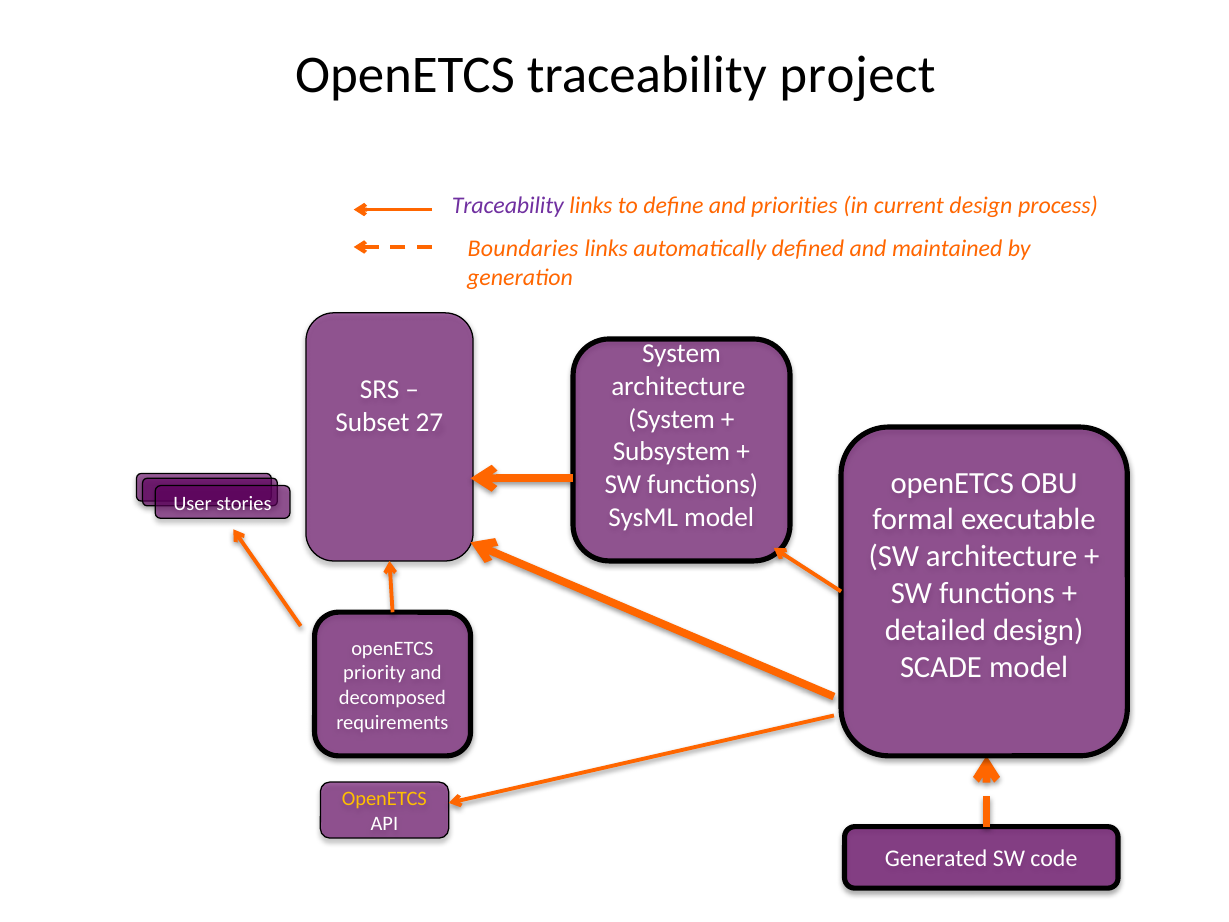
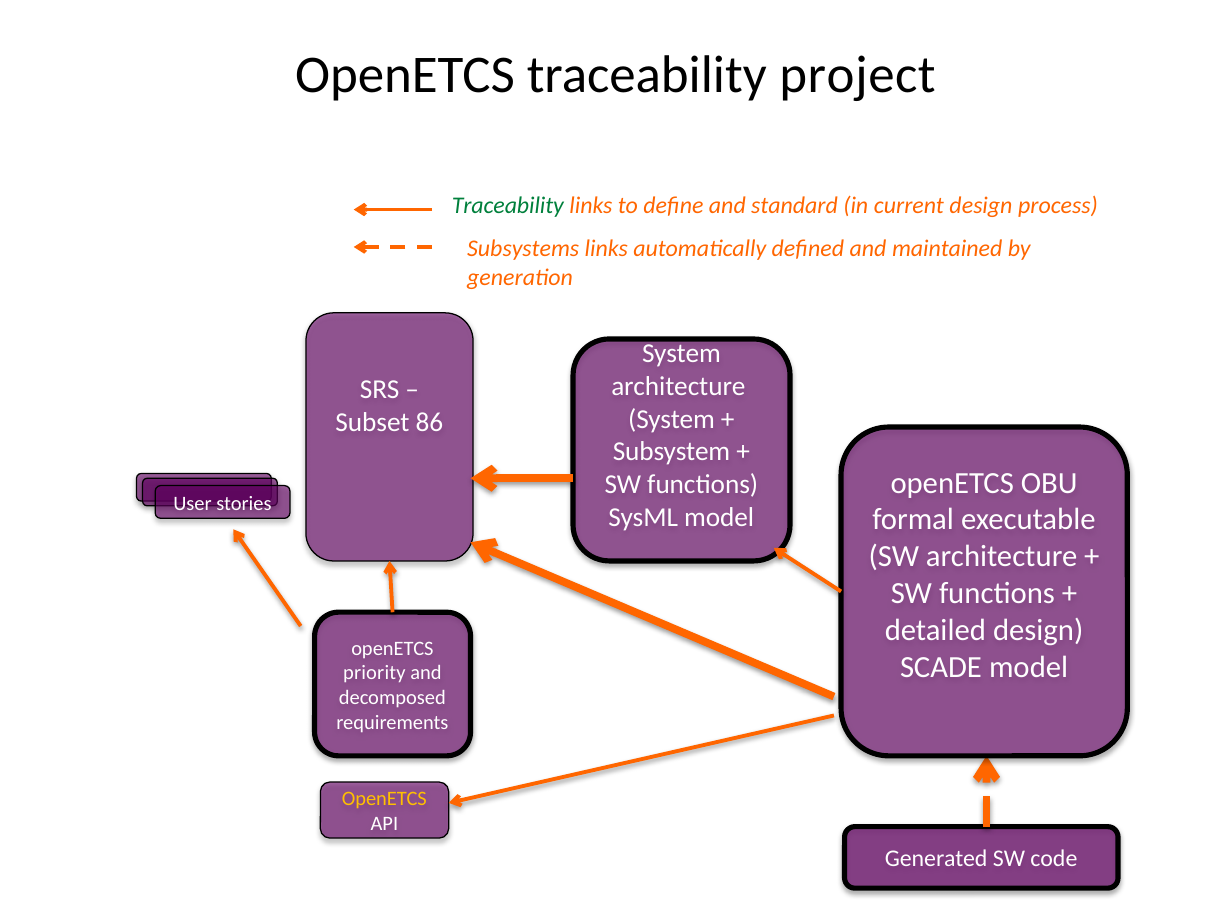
Traceability colour: purple -> green (508, 205)
priorities: priorities -> standard (794, 205)
Boundaries: Boundaries -> Subsystems (523, 249)
27: 27 -> 86 (429, 422)
